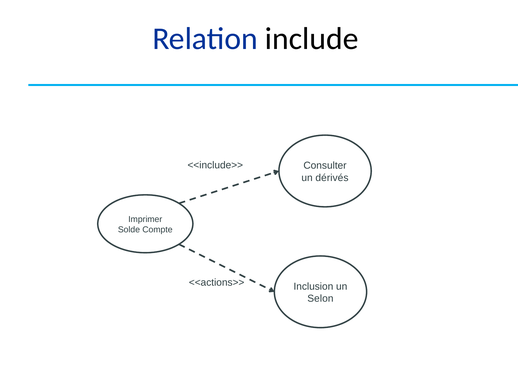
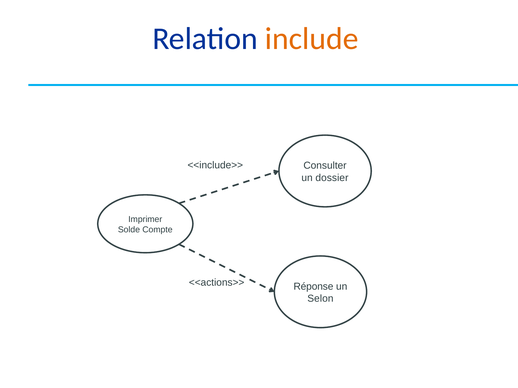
include colour: black -> orange (312, 39)
dérivés: dérivés -> dossier (332, 178)
Inclusion: Inclusion -> Réponse (313, 287)
